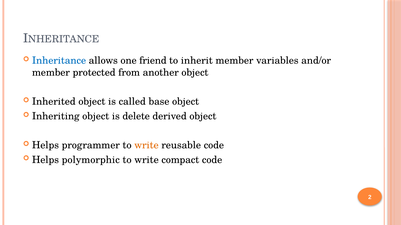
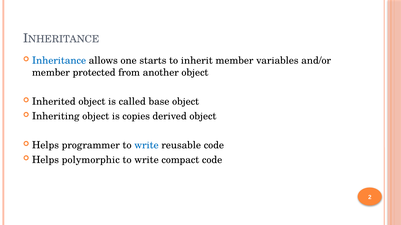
friend: friend -> starts (153, 61)
delete: delete -> copies (136, 116)
write colour: orange -> blue (146, 146)
